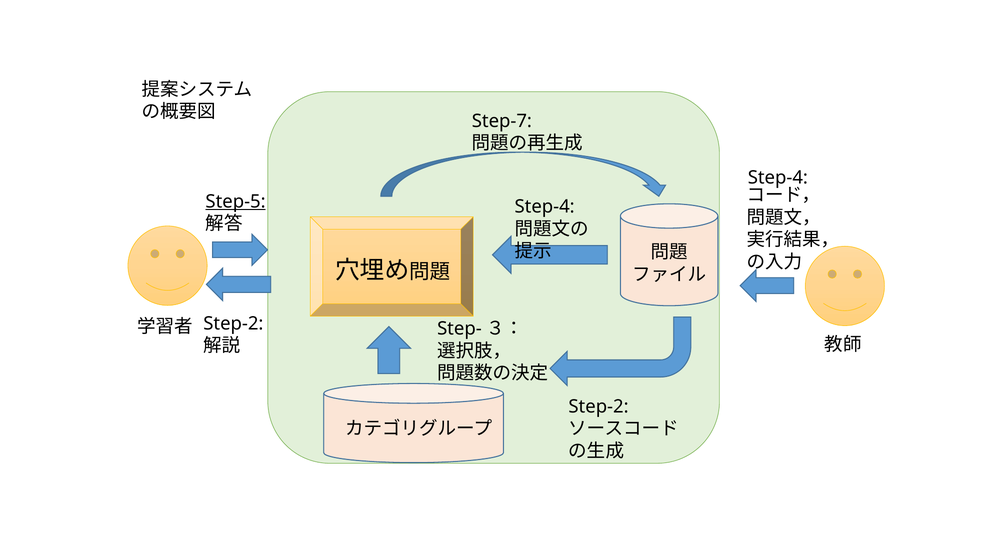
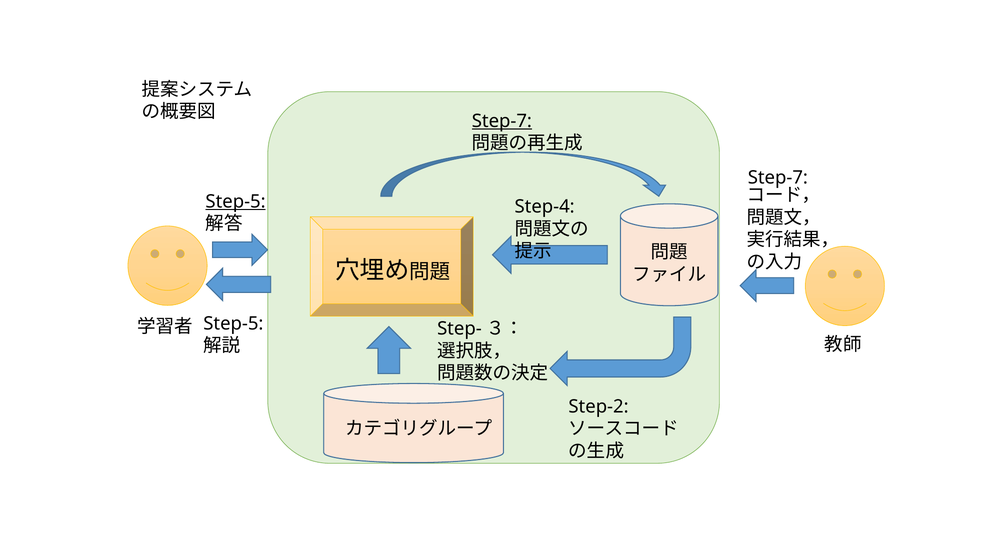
Step-7 underline: none -> present (502, 121)
Step-4: Step-4 -> Step-7 (778, 178)
Step-2: Step-2 -> Step-5 (233, 323)
